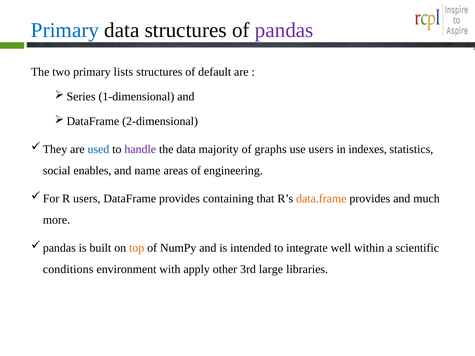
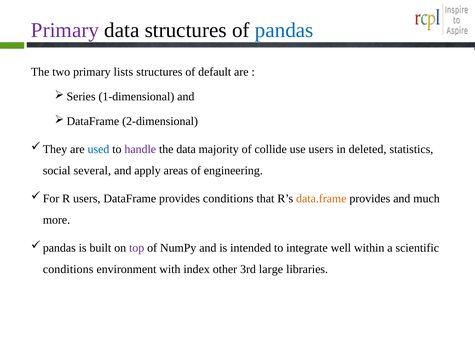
Primary colour: blue -> purple (65, 30)
pandas colour: purple -> blue (284, 30)
graphs: graphs -> collide (271, 149)
indexes: indexes -> deleted (368, 149)
enables: enables -> several (92, 171)
name: name -> apply (148, 171)
provides containing: containing -> conditions (228, 199)
top colour: orange -> purple (137, 248)
apply: apply -> index (197, 270)
